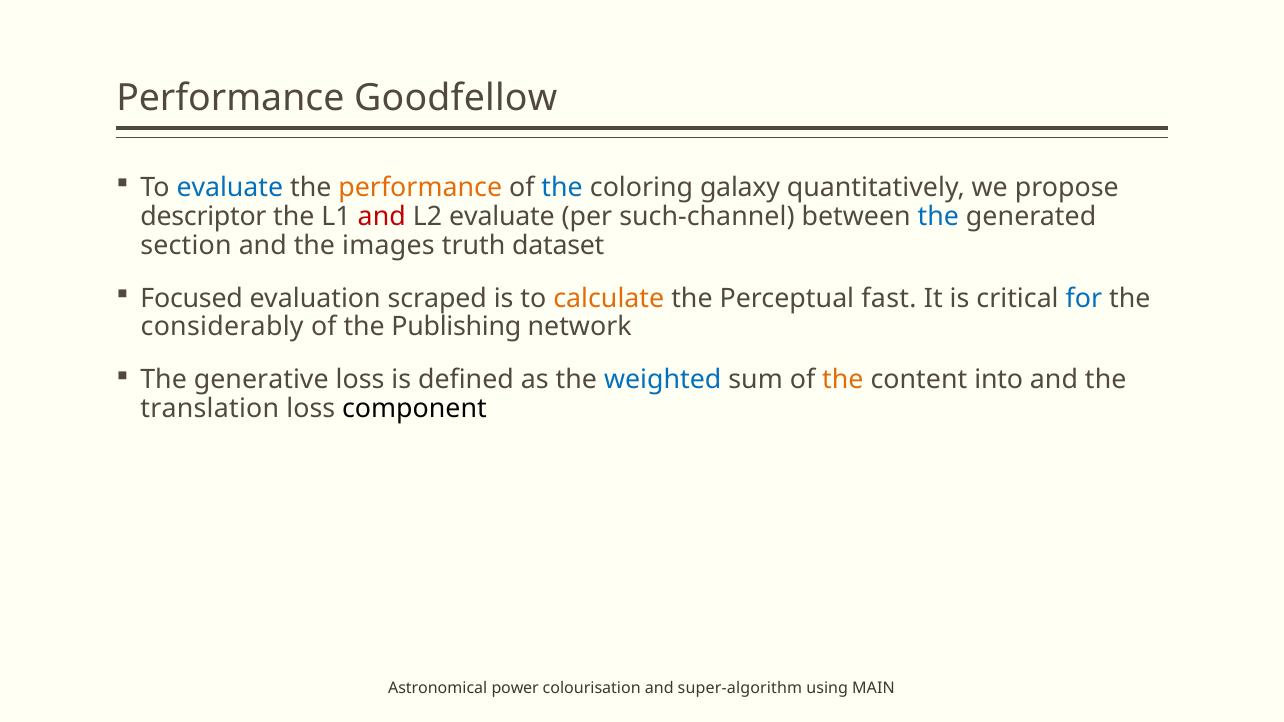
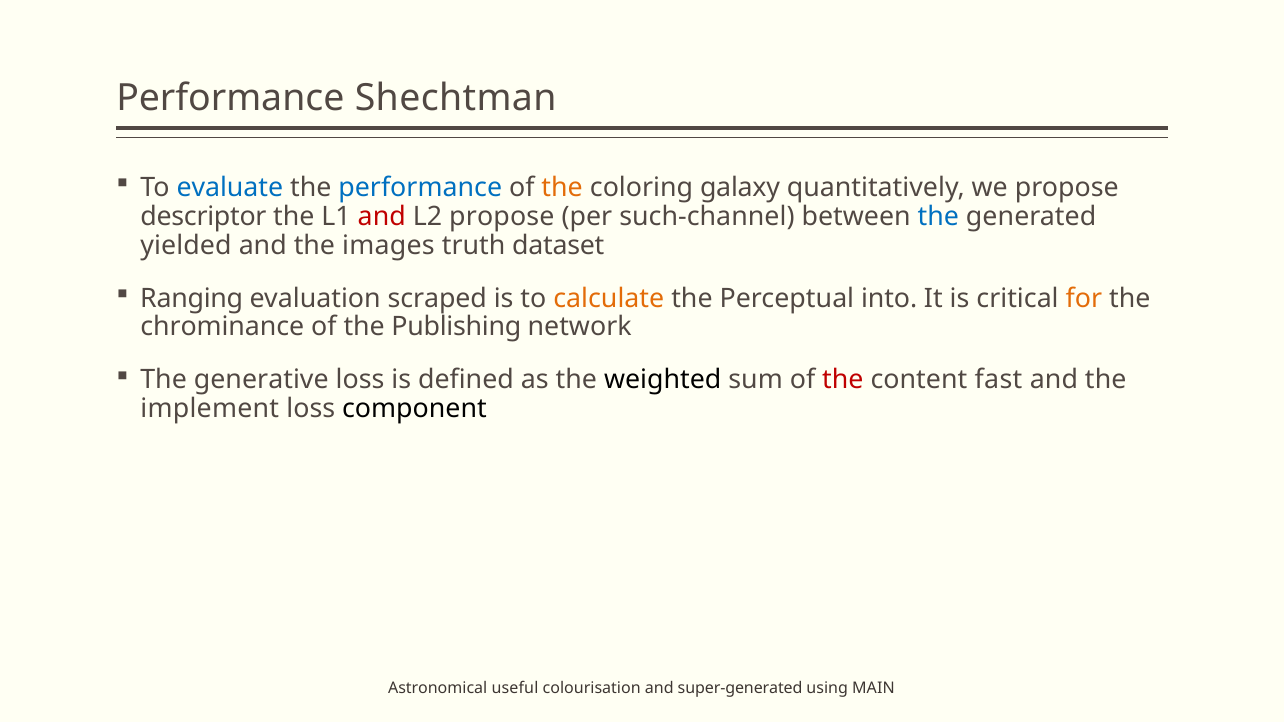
Goodfellow: Goodfellow -> Shechtman (456, 98)
performance colour: orange -> blue (420, 188)
the colour: blue -> orange (562, 188)
L2 evaluate: evaluate -> propose (502, 217)
section: section -> yielded (186, 245)
Focused: Focused -> Ranging (192, 298)
fast: fast -> into (889, 298)
for colour: blue -> orange (1084, 298)
considerably: considerably -> chrominance (222, 327)
weighted colour: blue -> black (663, 380)
the colour: orange -> red (843, 380)
into: into -> fast (999, 380)
translation: translation -> implement (210, 409)
power: power -> useful (515, 688)
super-algorithm: super-algorithm -> super-generated (740, 688)
